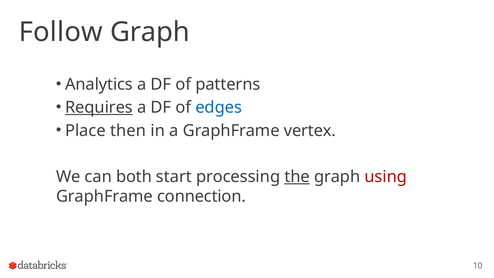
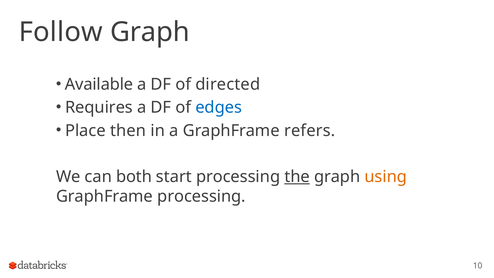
Analytics: Analytics -> Available (99, 84)
patterns: patterns -> directed (228, 84)
Requires underline: present -> none (99, 107)
vertex: vertex -> refers (310, 131)
using colour: red -> orange (386, 177)
GraphFrame connection: connection -> processing (201, 196)
